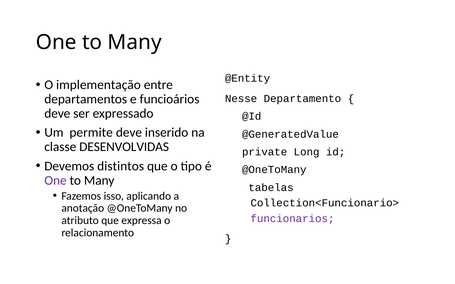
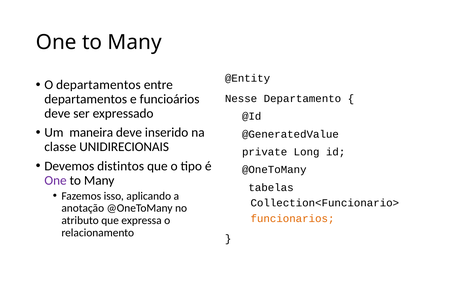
O implementação: implementação -> departamentos (98, 85)
permite: permite -> maneira (91, 133)
DESENVOLVIDAS: DESENVOLVIDAS -> UNIDIRECIONAIS (124, 147)
funcionarios colour: purple -> orange (293, 219)
